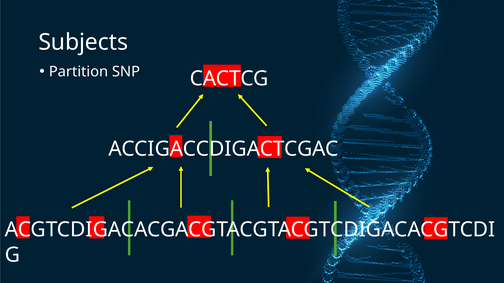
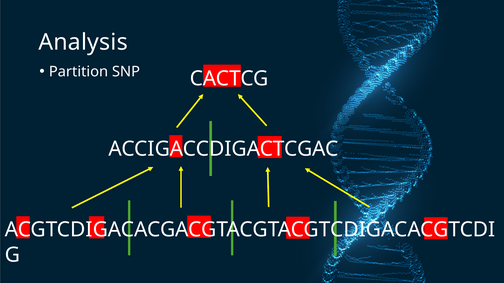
Subjects: Subjects -> Analysis (83, 42)
